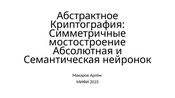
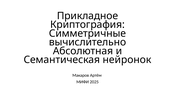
Абстрактное: Абстрактное -> Прикладное (87, 16)
мостостроение: мостостроение -> вычислительно (87, 42)
